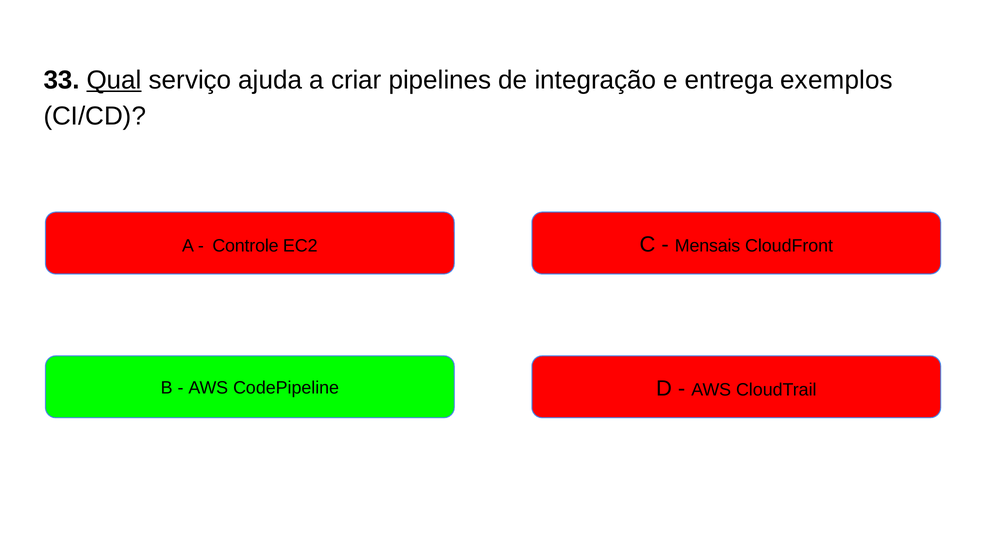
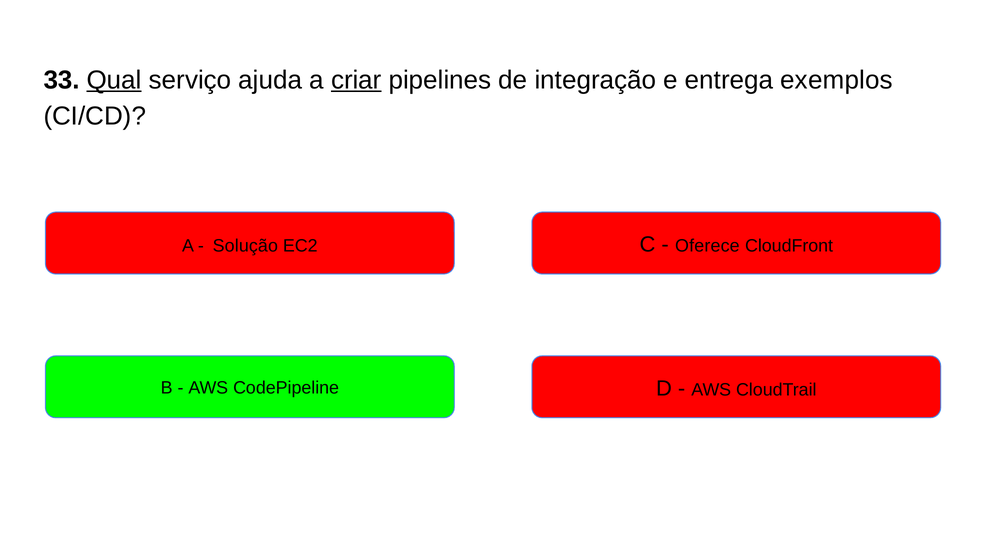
criar underline: none -> present (356, 80)
Mensais: Mensais -> Oferece (707, 246)
Controle: Controle -> Solução (245, 246)
